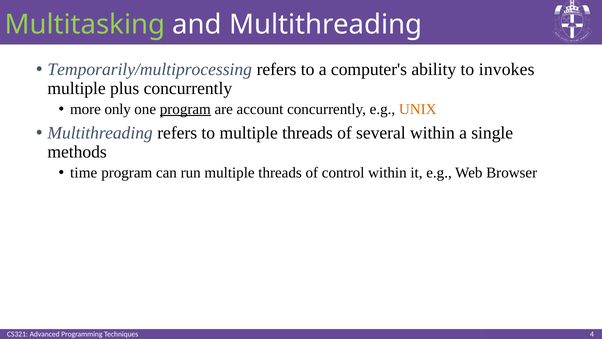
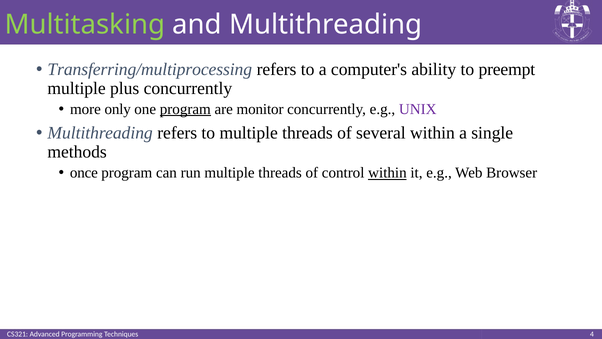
Temporarily/multiprocessing: Temporarily/multiprocessing -> Transferring/multiprocessing (150, 69)
invokes: invokes -> preempt (507, 69)
account: account -> monitor (260, 109)
UNIX colour: orange -> purple (418, 109)
time: time -> once (84, 173)
within underline: none -> present (387, 173)
